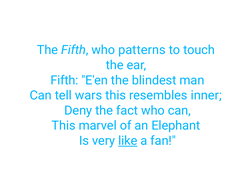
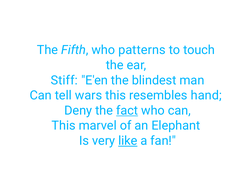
Fifth: Fifth -> Stiff (64, 80)
inner: inner -> hand (206, 95)
fact underline: none -> present (127, 110)
